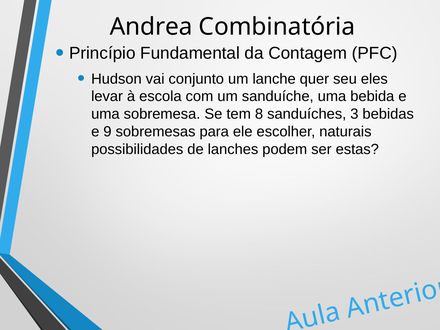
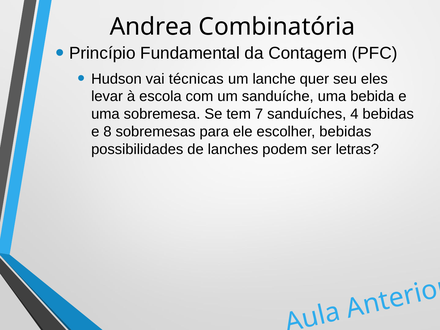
conjunto: conjunto -> técnicas (196, 79)
8: 8 -> 7 (259, 114)
3: 3 -> 4 (354, 114)
9: 9 -> 8 (107, 132)
escolher naturais: naturais -> bebidas (345, 132)
estas: estas -> letras (357, 149)
